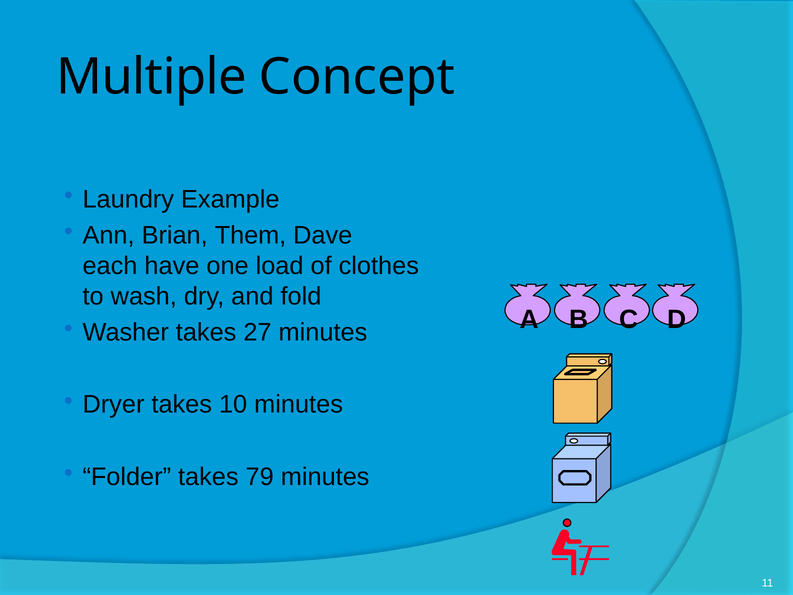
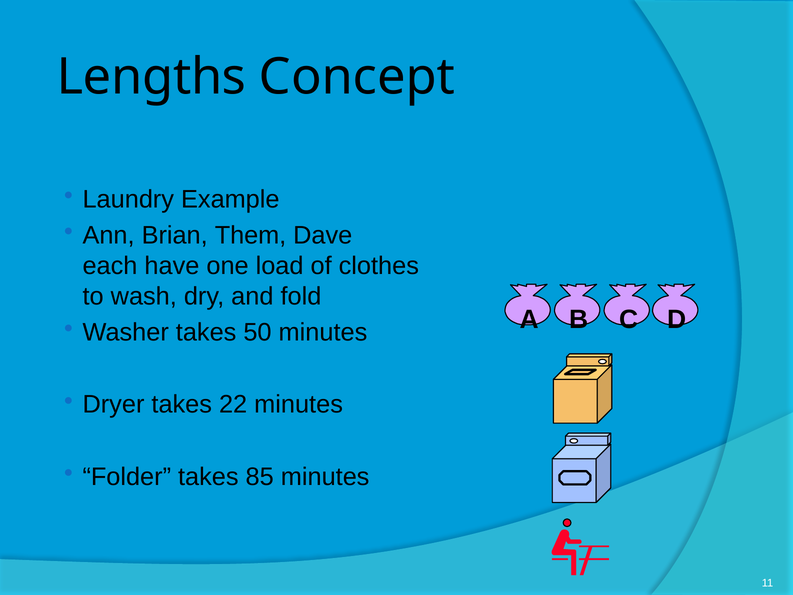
Multiple: Multiple -> Lengths (151, 77)
27: 27 -> 50 (257, 332)
10: 10 -> 22 (233, 404)
79: 79 -> 85 (260, 477)
